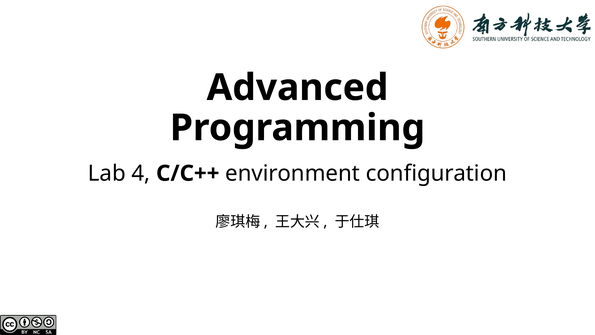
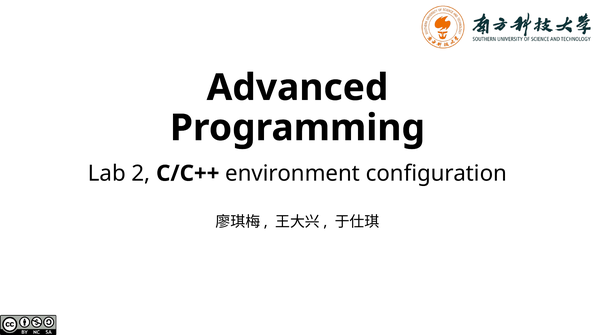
4: 4 -> 2 (141, 173)
